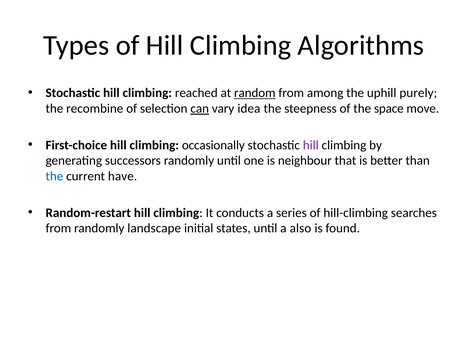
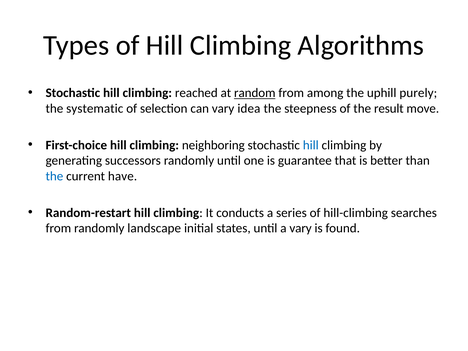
recombine: recombine -> systematic (95, 109)
can underline: present -> none (200, 109)
space: space -> result (389, 109)
occasionally: occasionally -> neighboring (213, 145)
hill colour: purple -> blue (311, 145)
neighbour: neighbour -> guarantee (305, 161)
a also: also -> vary (301, 228)
